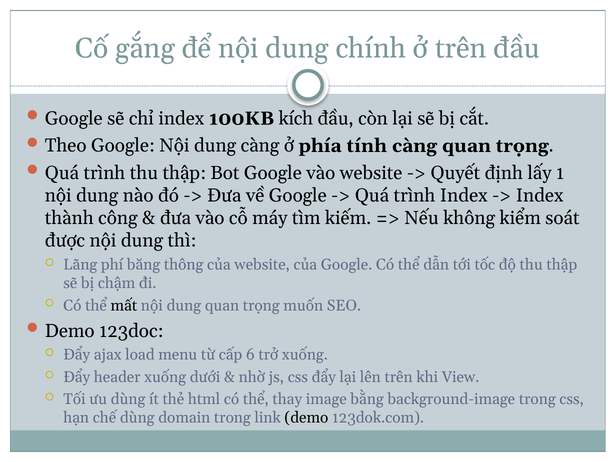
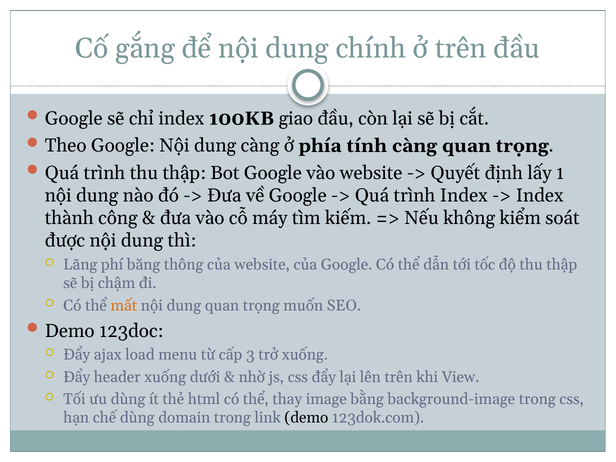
kích: kích -> giao (296, 119)
mất colour: black -> orange (124, 305)
6: 6 -> 3 (250, 355)
